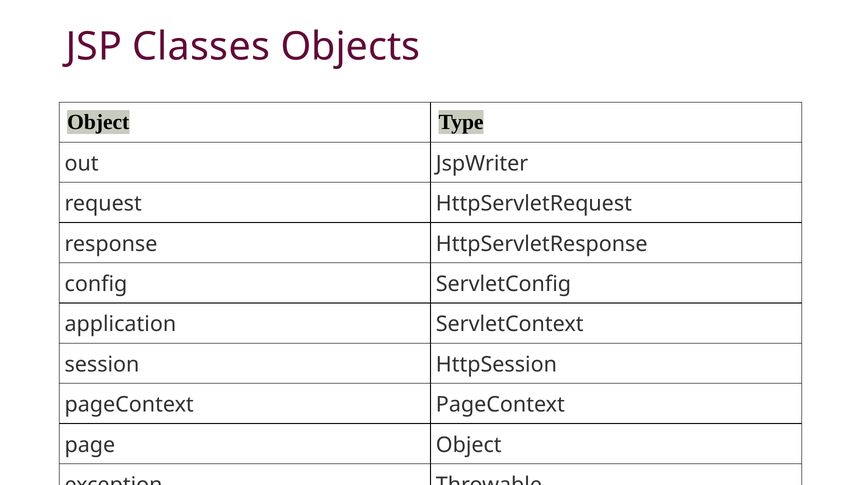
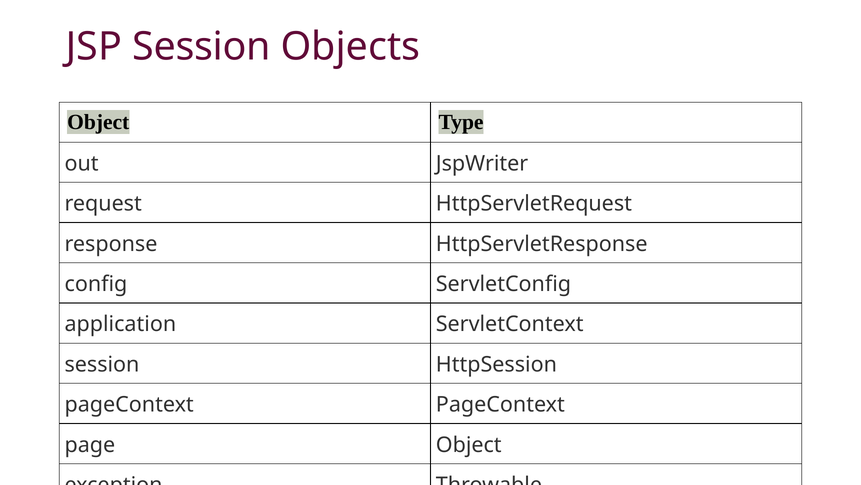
JSP Classes: Classes -> Session (201, 47)
